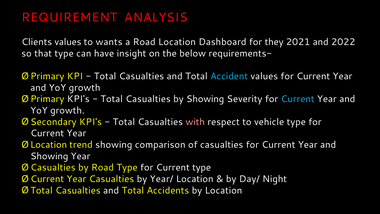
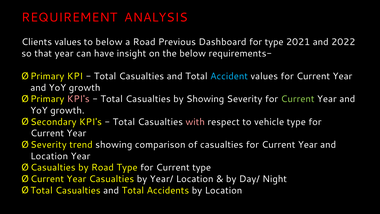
to wants: wants -> below (109, 42)
Road Location: Location -> Previous (177, 42)
for they: they -> type (274, 42)
that type: type -> year (64, 53)
KPI's colour: white -> pink (78, 99)
Current colour: light blue -> light green (298, 99)
Location: Location -> Severity (48, 145)
Showing: Showing -> Location (49, 156)
